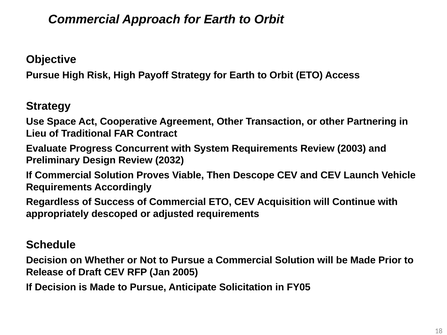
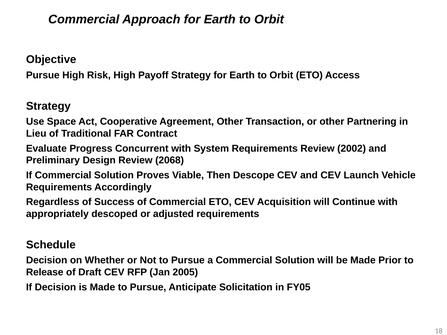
2003: 2003 -> 2002 (352, 149)
2032: 2032 -> 2068 (170, 160)
